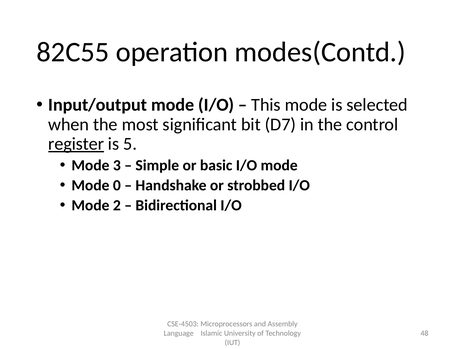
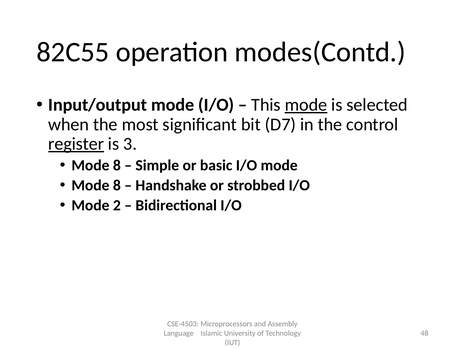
mode underline: none -> present (306, 105)
5: 5 -> 3 (130, 144)
3: 3 -> 8 (117, 165)
0: 0 -> 8 (117, 185)
